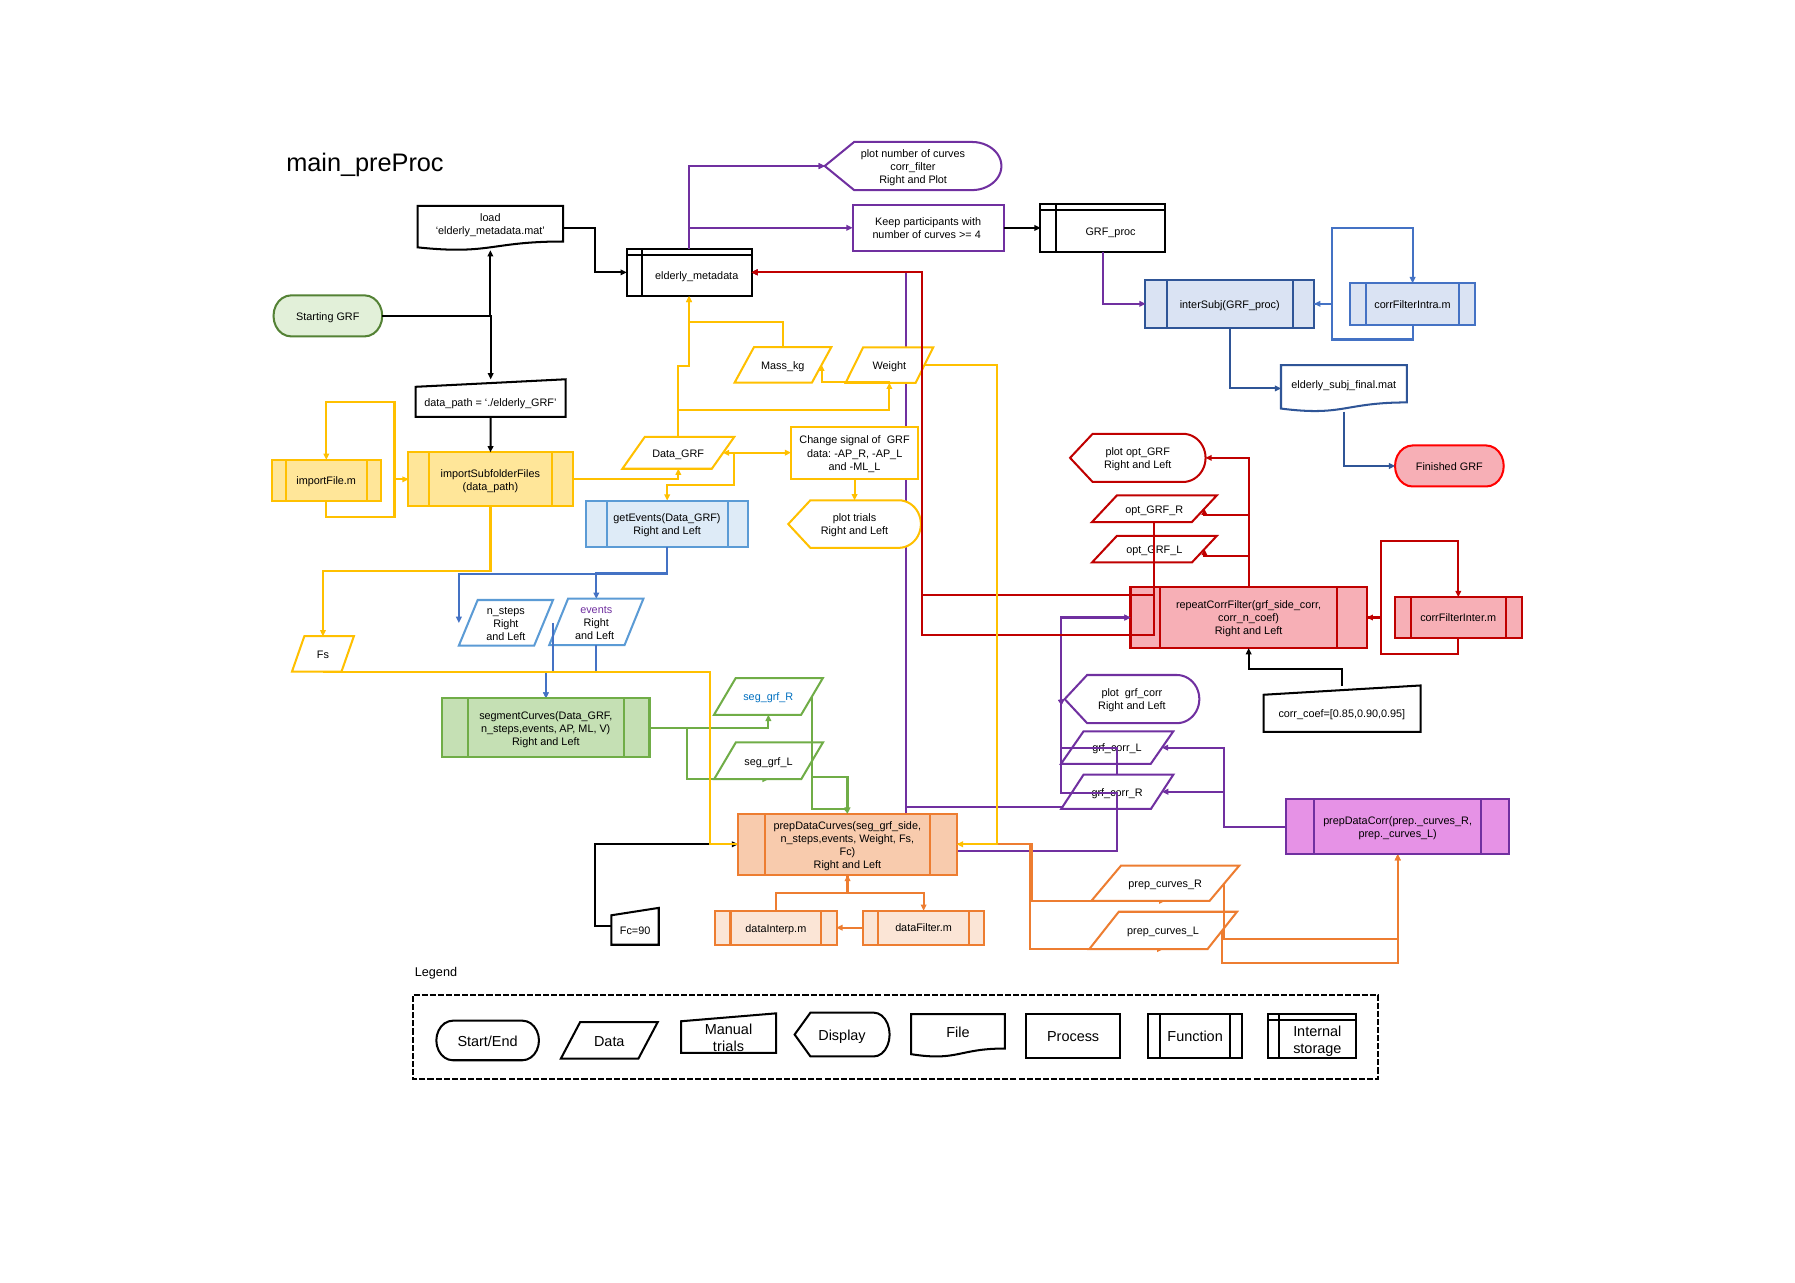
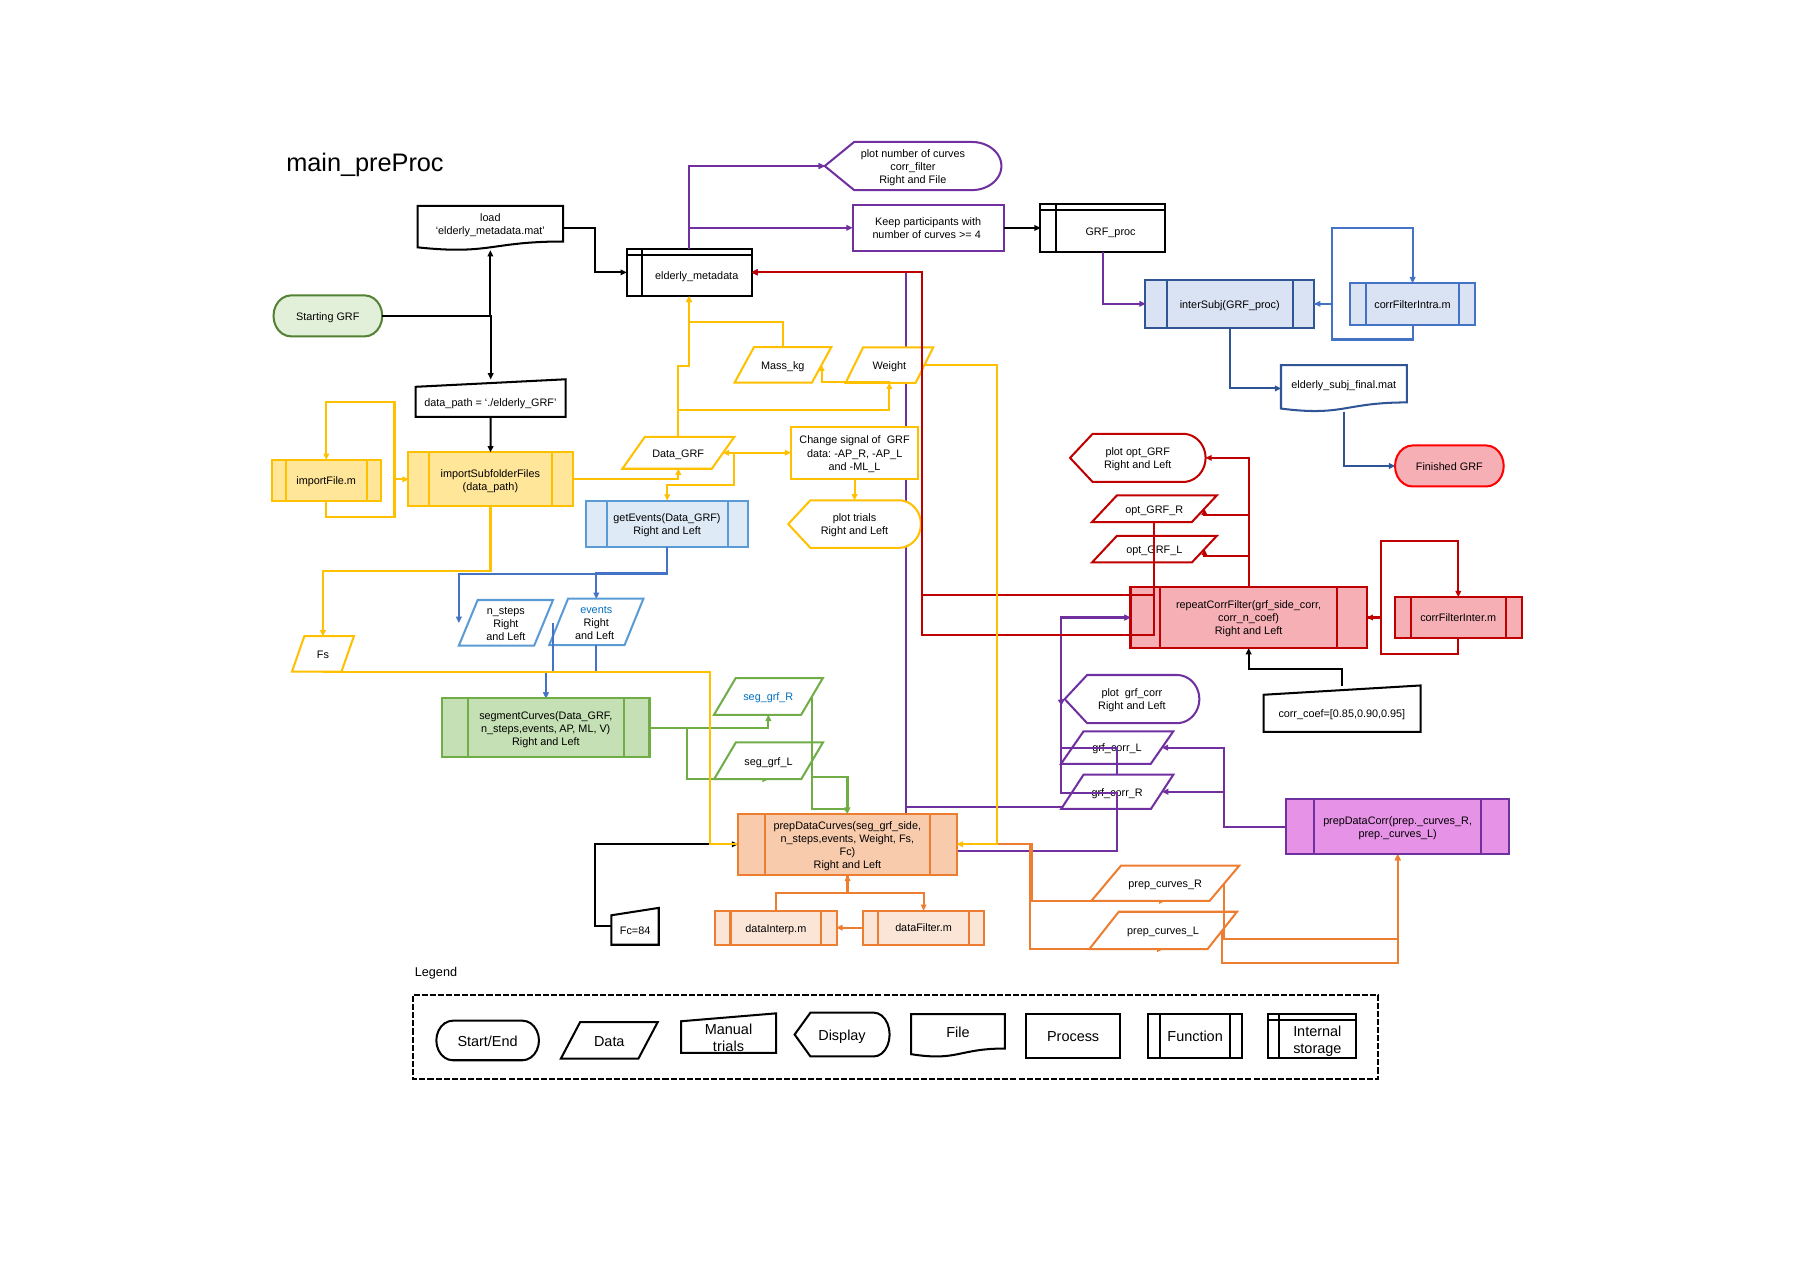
and Plot: Plot -> File (938, 180)
events colour: purple -> blue (596, 609)
Fc=90: Fc=90 -> Fc=84 (635, 930)
